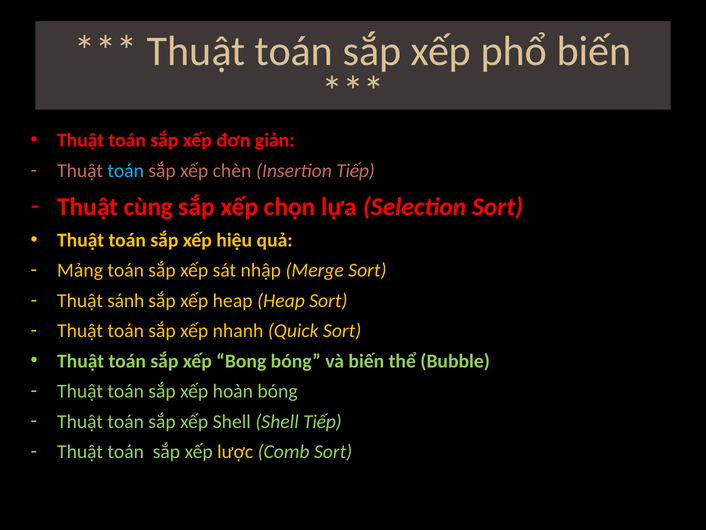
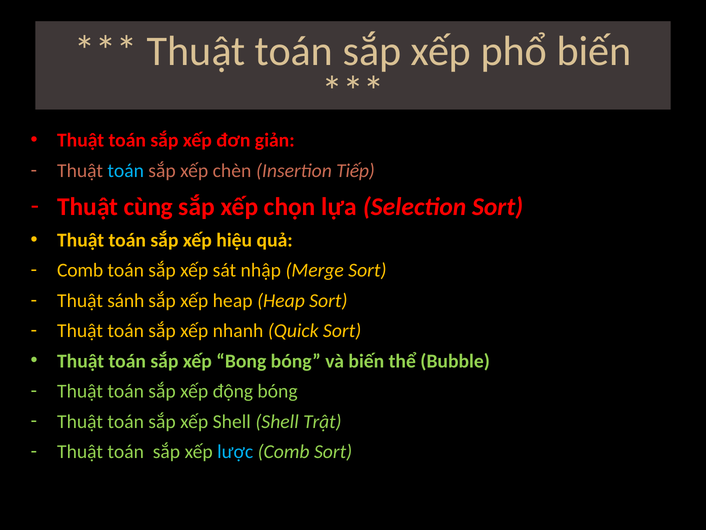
Mảng: Mảng -> Comb (80, 270)
hoàn: hoàn -> động (233, 391)
Shell Tiếp: Tiếp -> Trật (322, 421)
lược colour: yellow -> light blue (235, 451)
